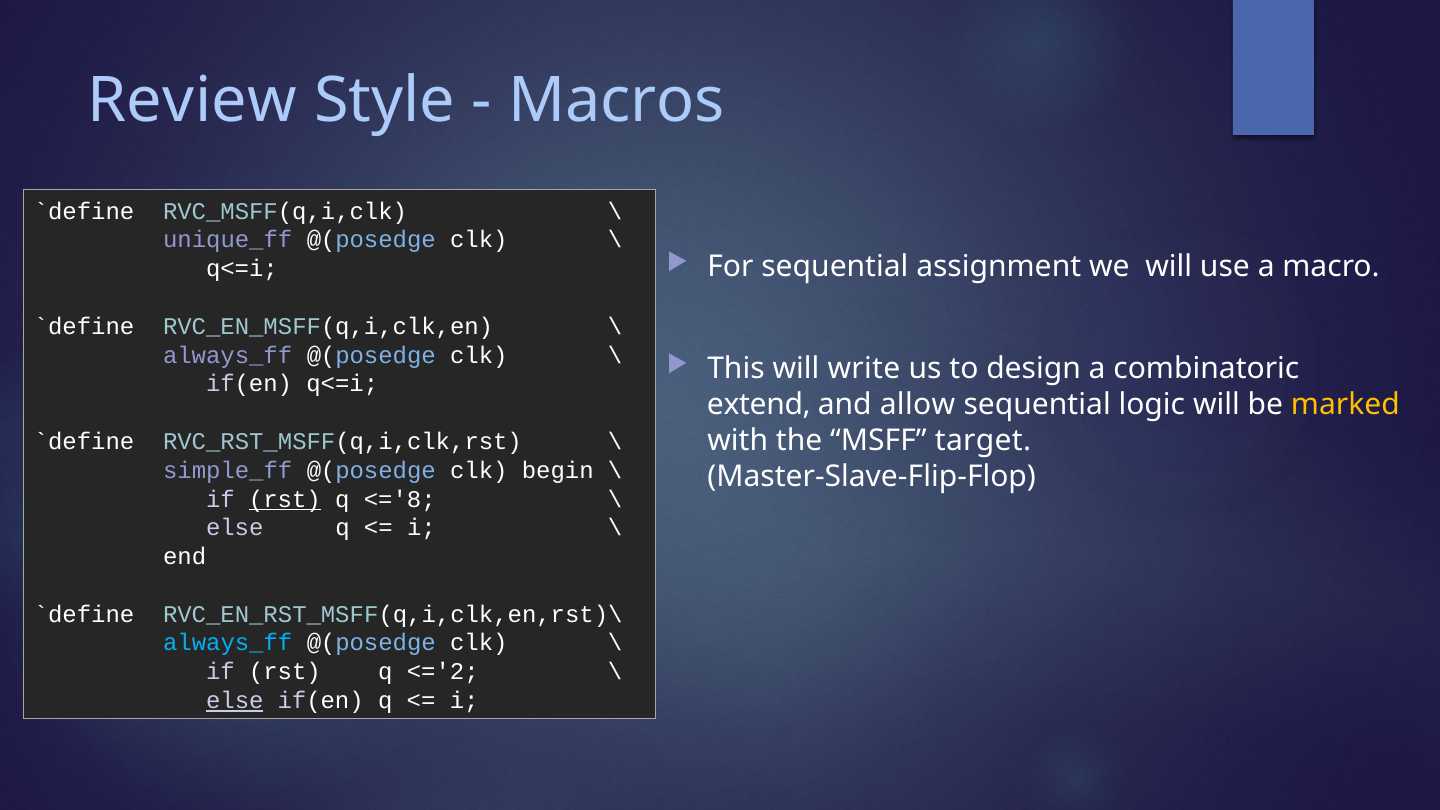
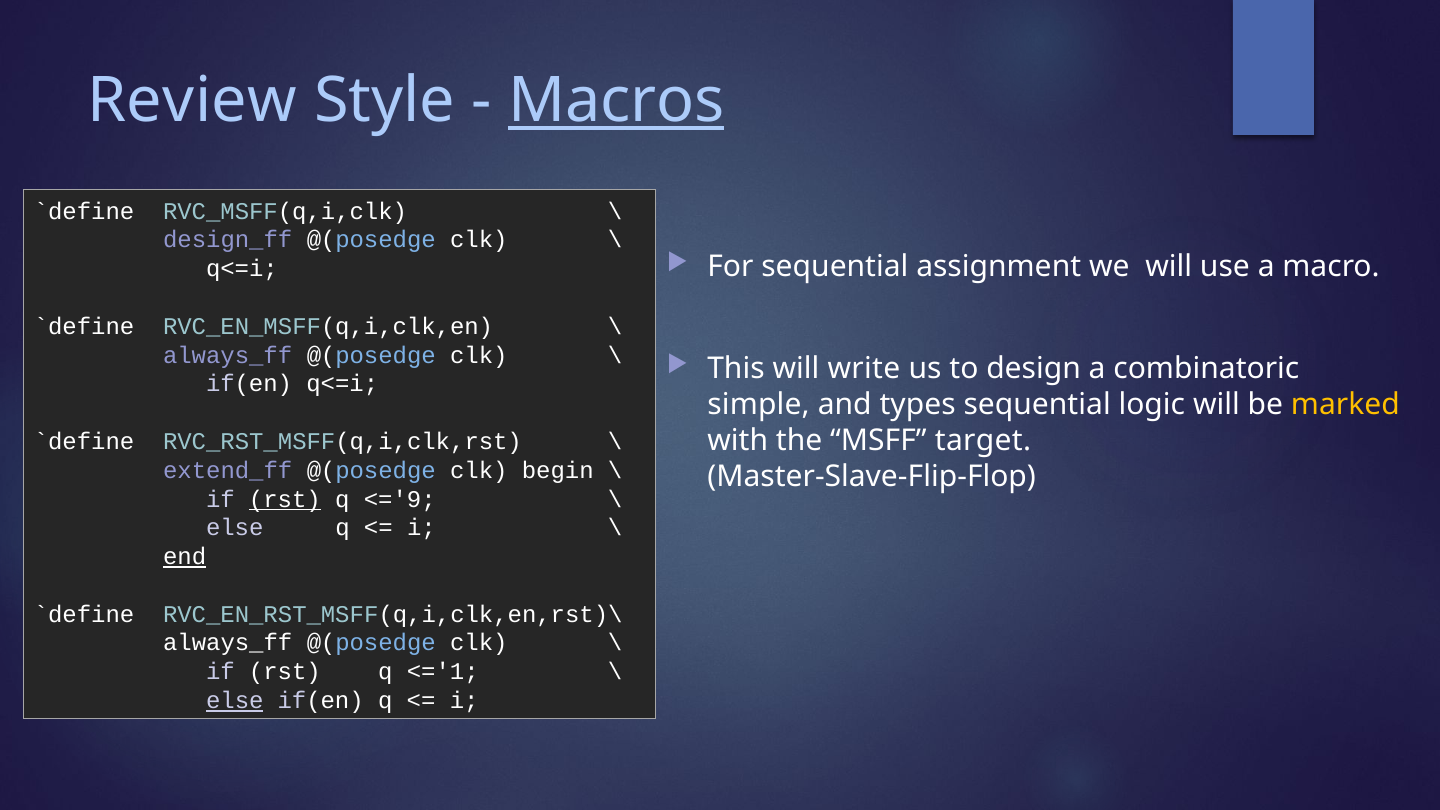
Macros underline: none -> present (616, 101)
unique_ff: unique_ff -> design_ff (228, 240)
extend: extend -> simple (759, 405)
allow: allow -> types (918, 405)
simple_ff: simple_ff -> extend_ff (228, 470)
<='8: <='8 -> <='9 (400, 499)
end underline: none -> present (185, 557)
always_ff colour: light blue -> white (228, 643)
<='2: <='2 -> <='1 (443, 672)
